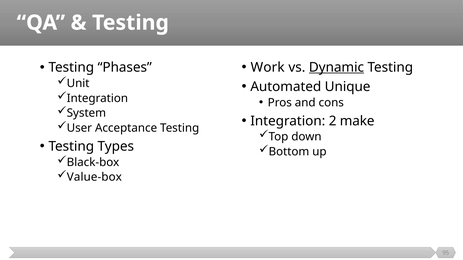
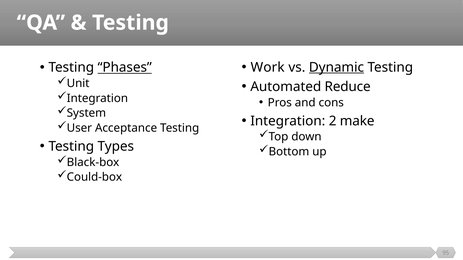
Phases underline: none -> present (125, 68)
Unique: Unique -> Reduce (348, 87)
Value-box: Value-box -> Could-box (94, 177)
